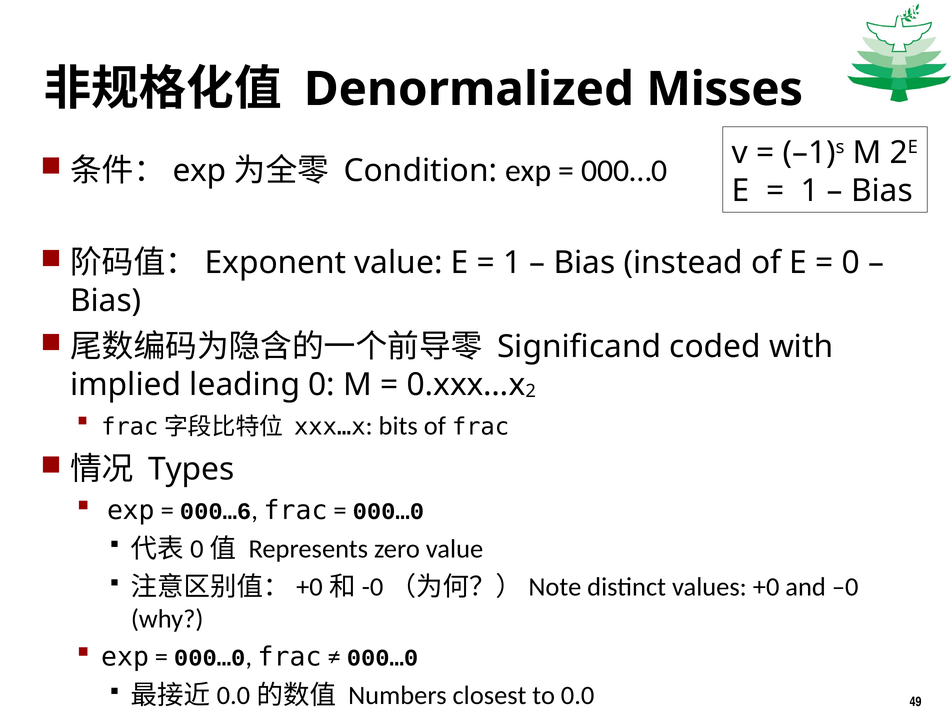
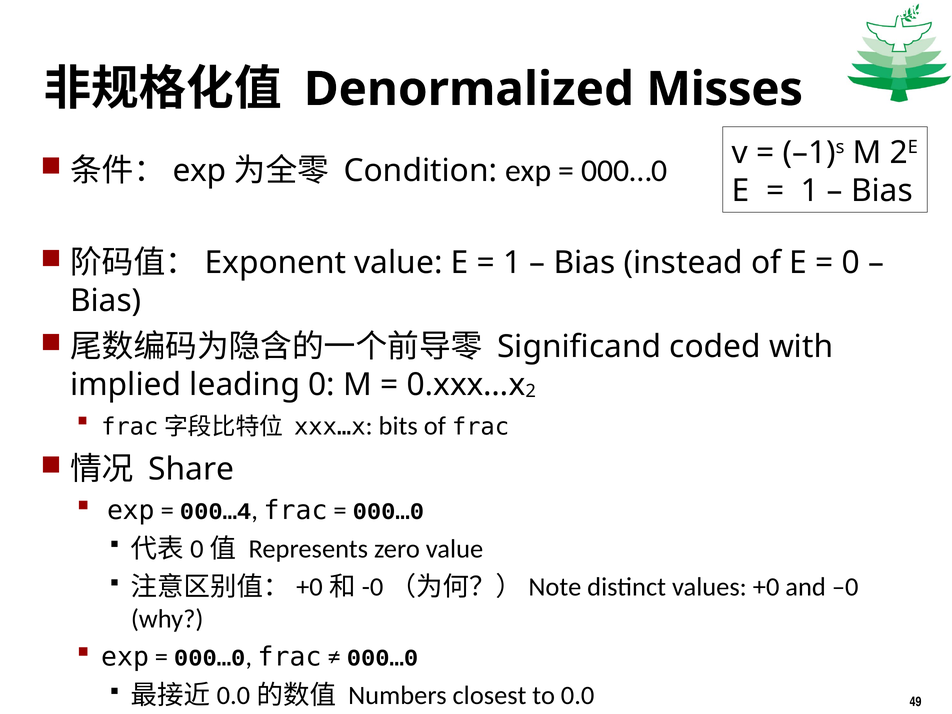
Types: Types -> Share (191, 469)
000…6: 000…6 -> 000…4 (216, 511)
